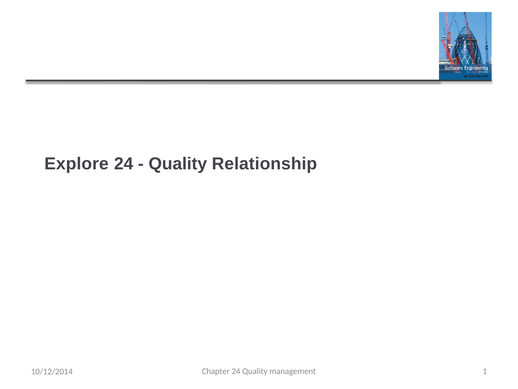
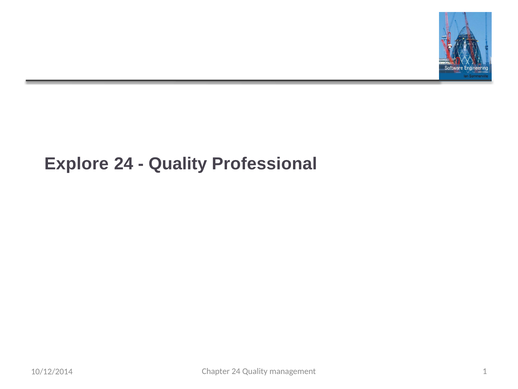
Relationship: Relationship -> Professional (264, 164)
